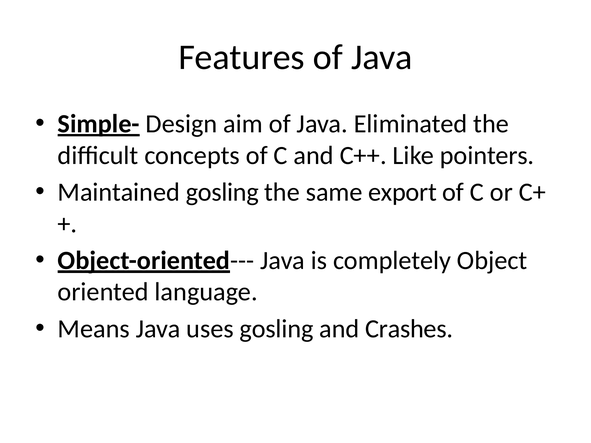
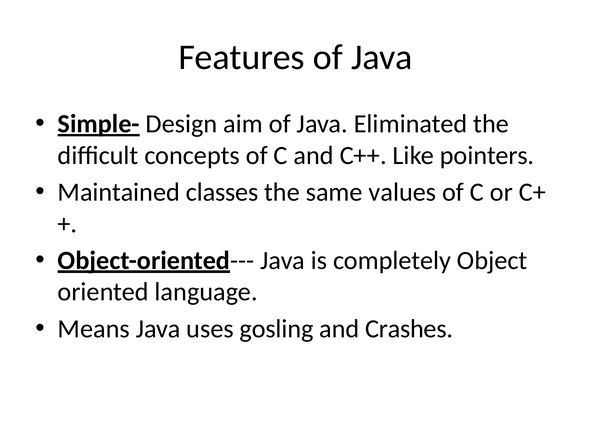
Maintained gosling: gosling -> classes (222, 192)
export: export -> values (402, 192)
